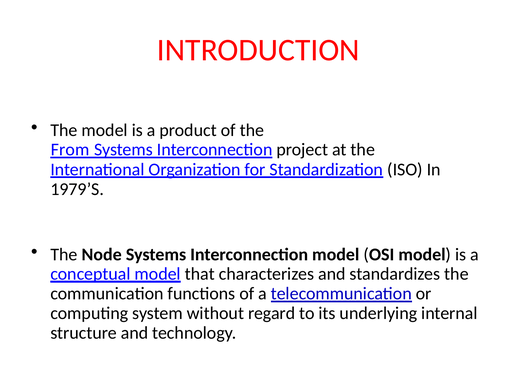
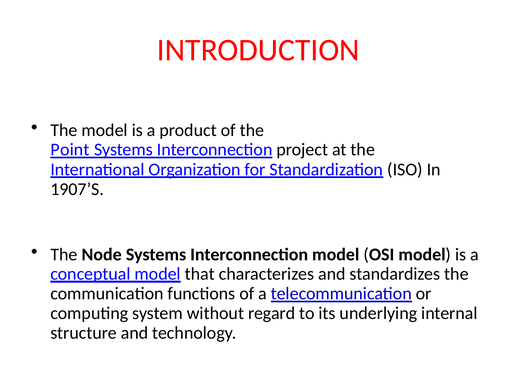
From: From -> Point (70, 150)
1979’S: 1979’S -> 1907’S (77, 189)
